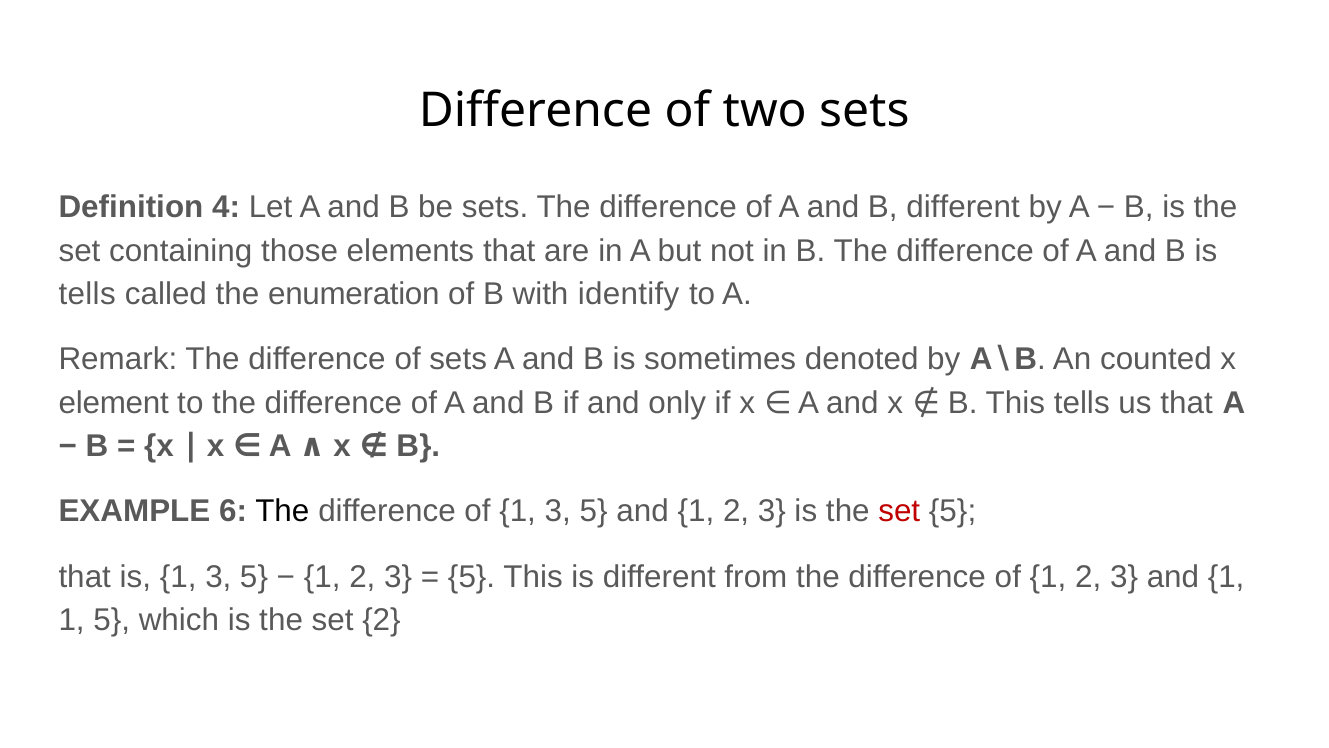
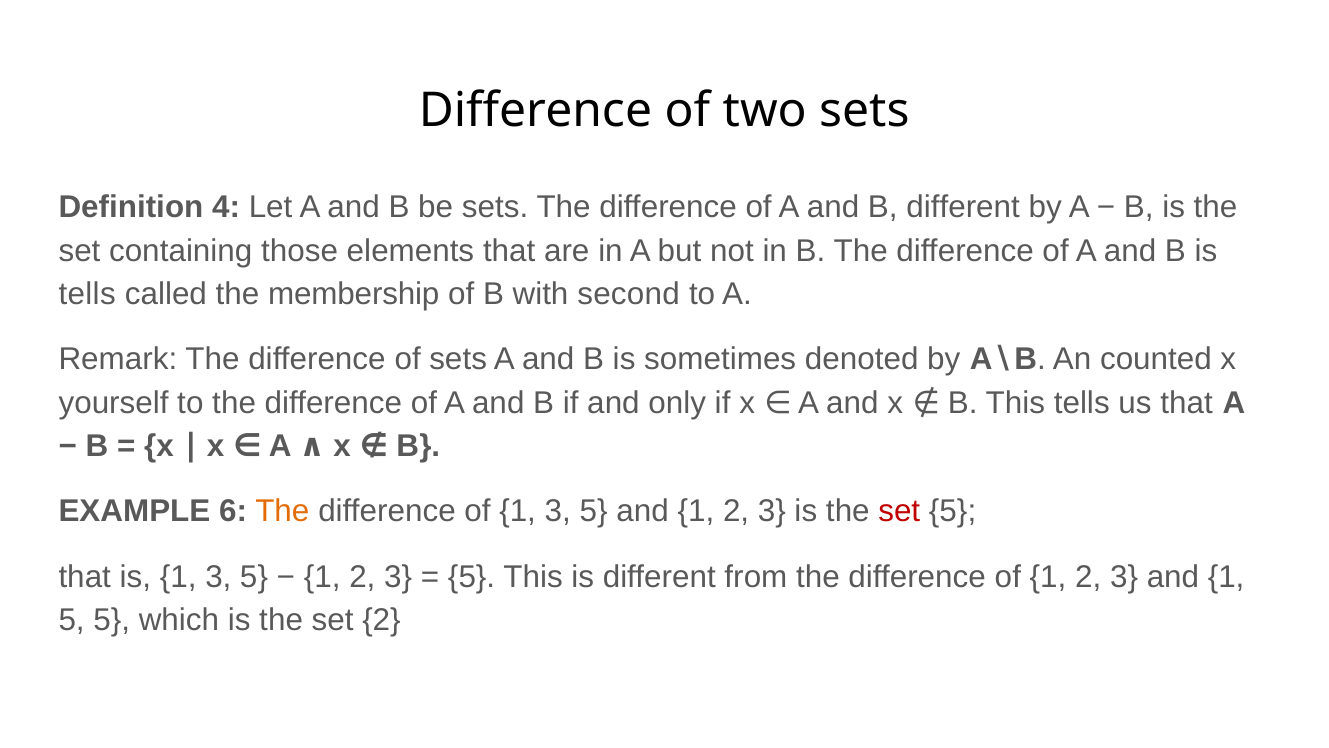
enumeration: enumeration -> membership (354, 294)
identify: identify -> second (629, 294)
element: element -> yourself (114, 403)
The colour: black -> orange (282, 511)
1: 1 -> 5 (72, 620)
